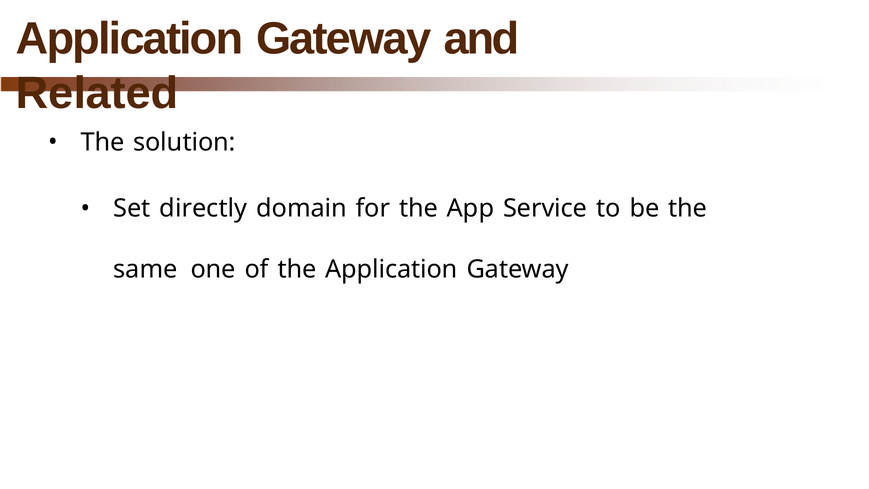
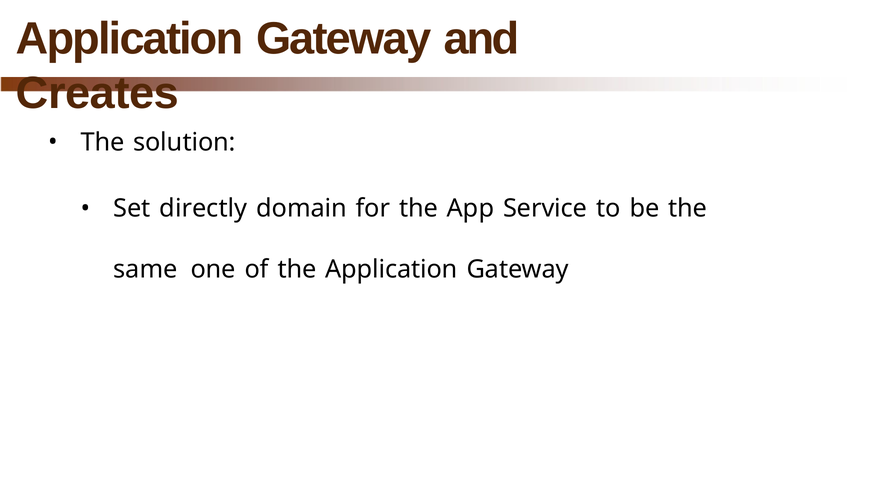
Related: Related -> Creates (97, 93)
